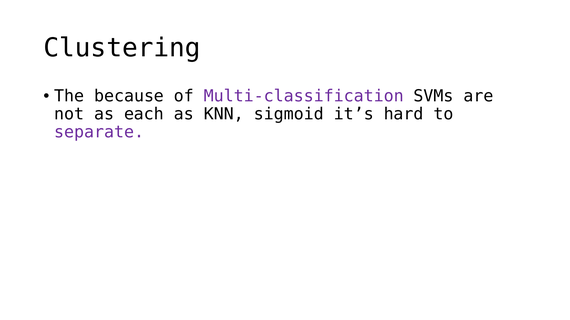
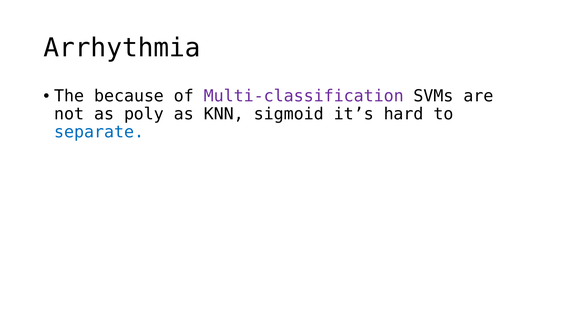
Clustering: Clustering -> Arrhythmia (122, 48)
each: each -> poly (144, 114)
separate colour: purple -> blue (99, 132)
